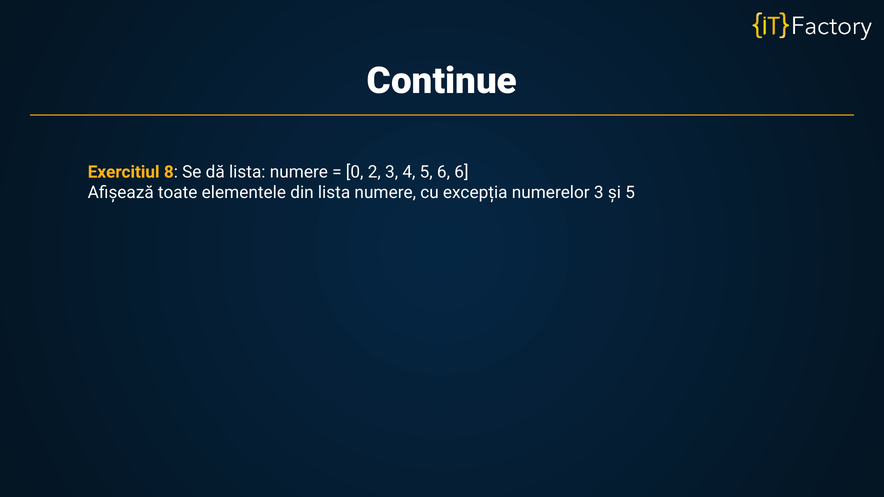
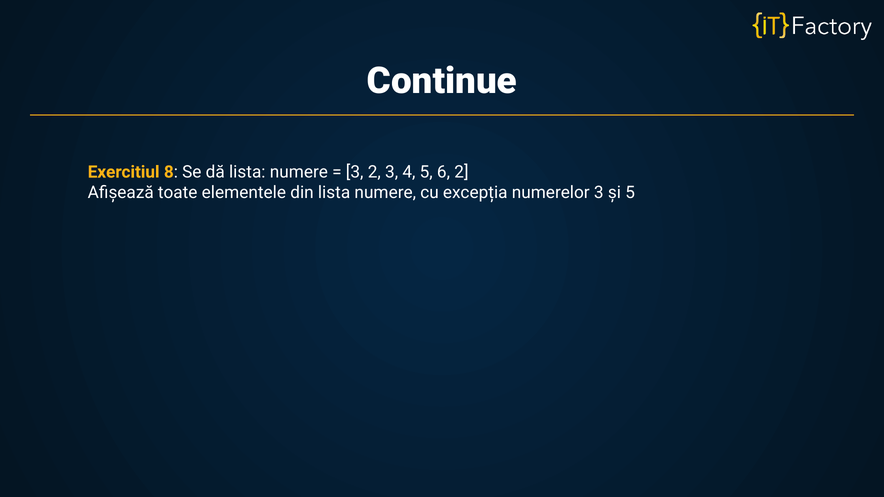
0: 0 -> 3 (355, 172)
6 6: 6 -> 2 (461, 172)
